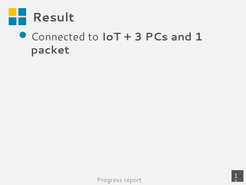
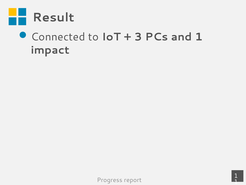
packet: packet -> impact (50, 50)
